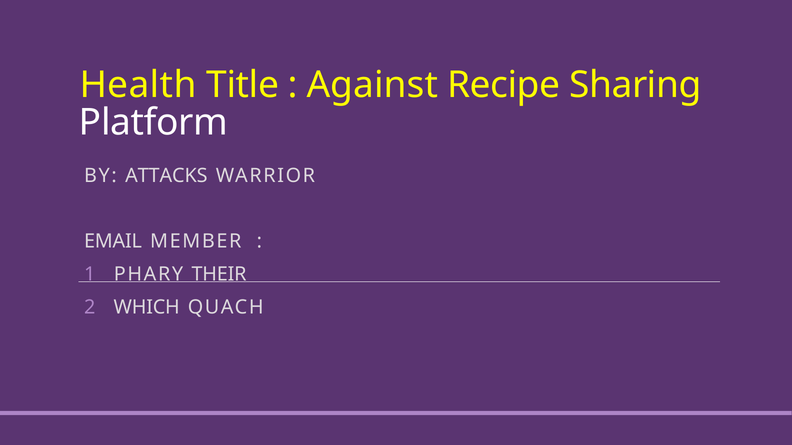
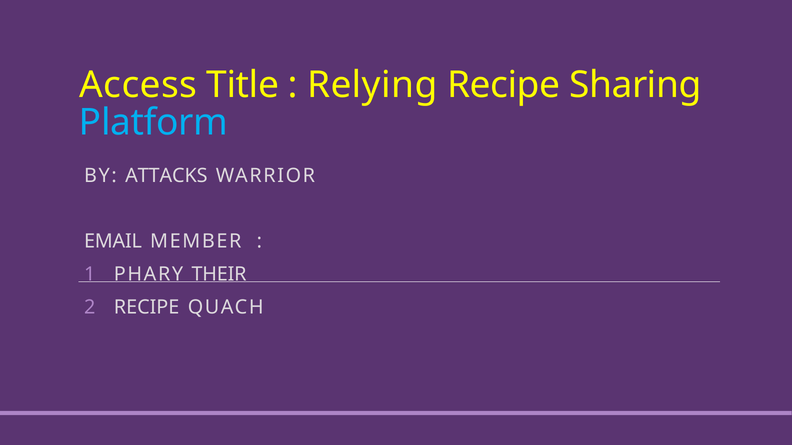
Health: Health -> Access (138, 85)
Against: Against -> Relying (372, 85)
Platform colour: white -> light blue (153, 123)
WHICH: WHICH -> RECIPE (147, 307)
